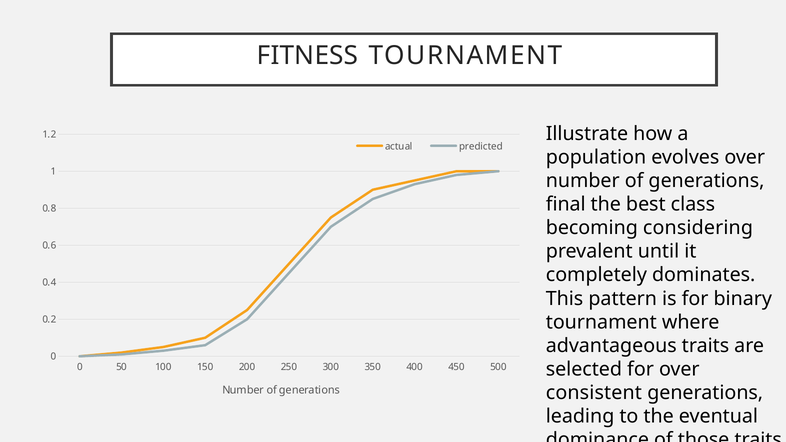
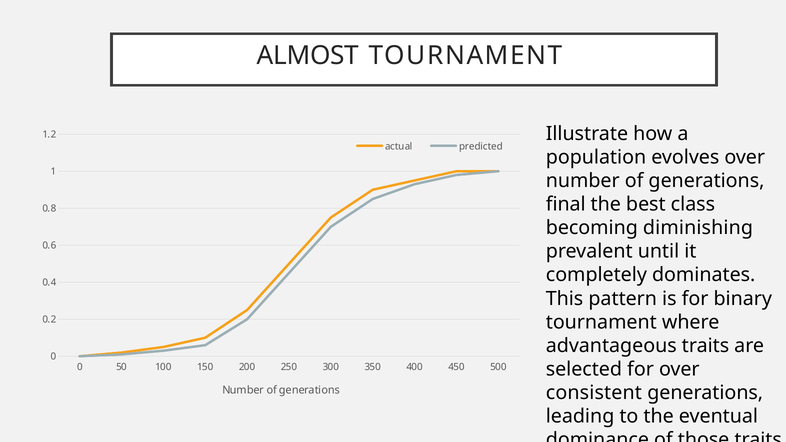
FITNESS: FITNESS -> ALMOST (308, 56)
considering: considering -> diminishing (698, 228)
